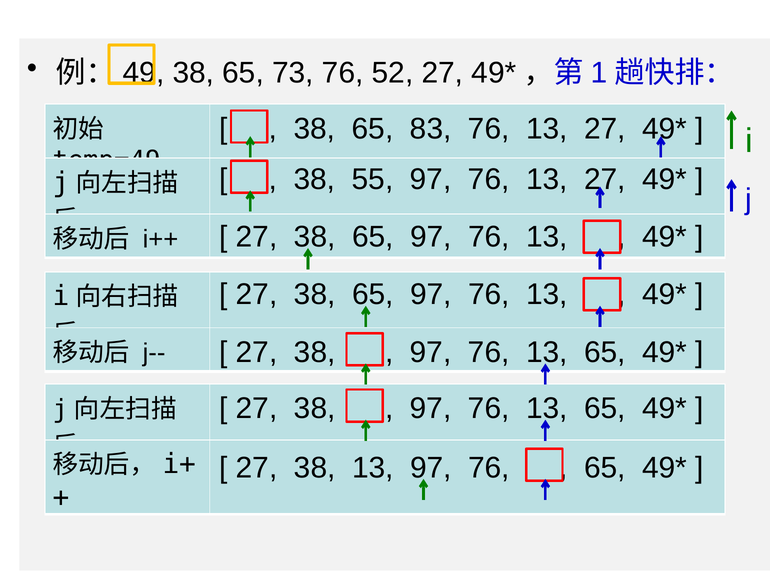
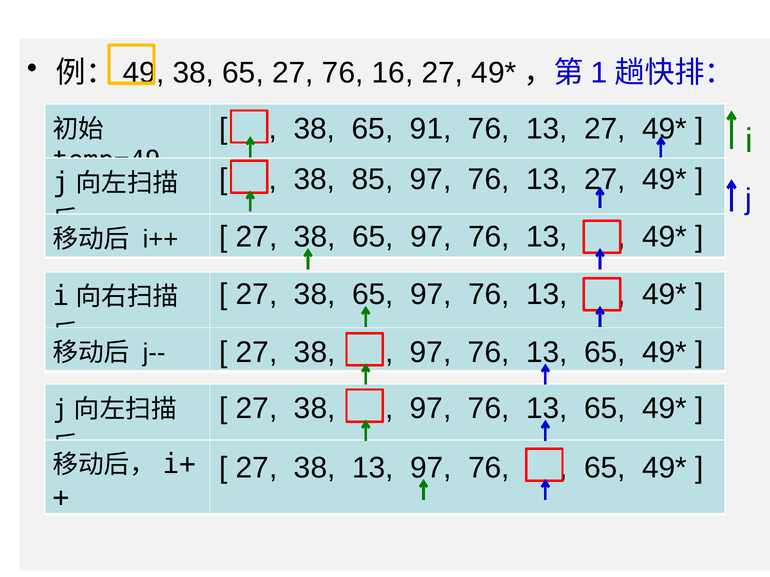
65 73: 73 -> 27 (293, 73)
52: 52 -> 16 (393, 73)
83: 83 -> 91 (431, 129)
55: 55 -> 85 (373, 179)
